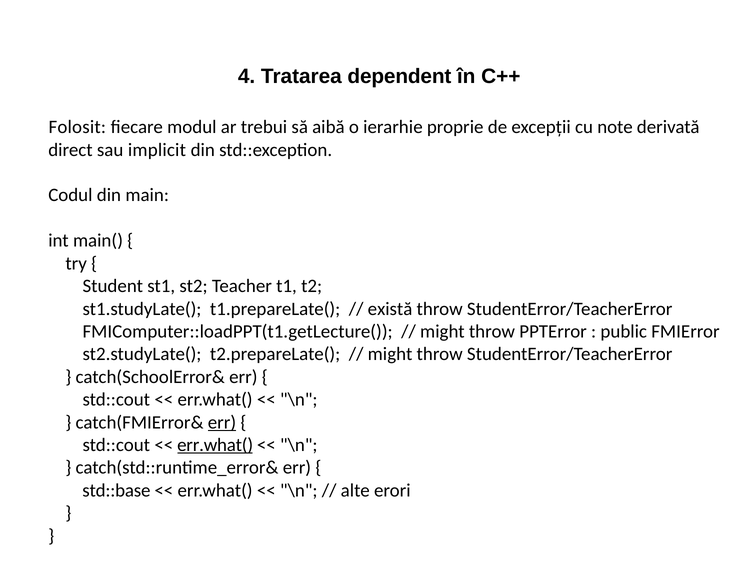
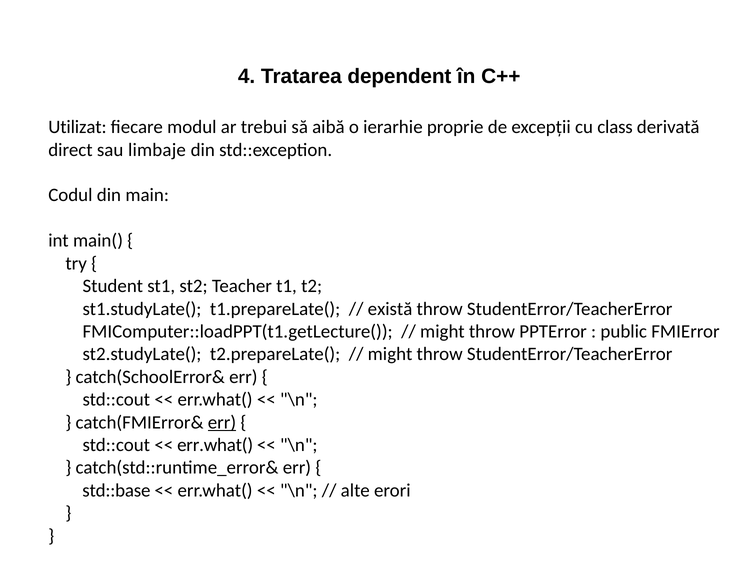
Folosit: Folosit -> Utilizat (77, 127)
note: note -> class (615, 127)
implicit: implicit -> limbaje (157, 150)
err.what( underline: present -> none (215, 445)
